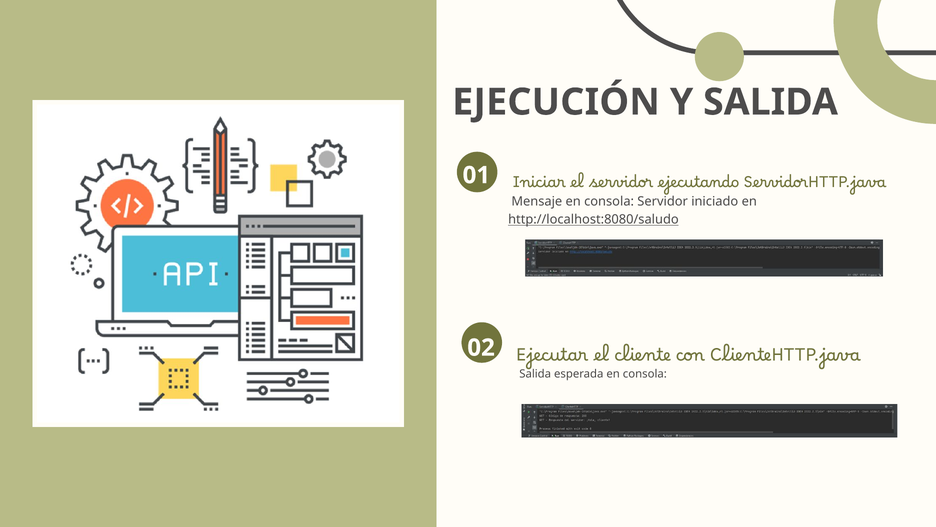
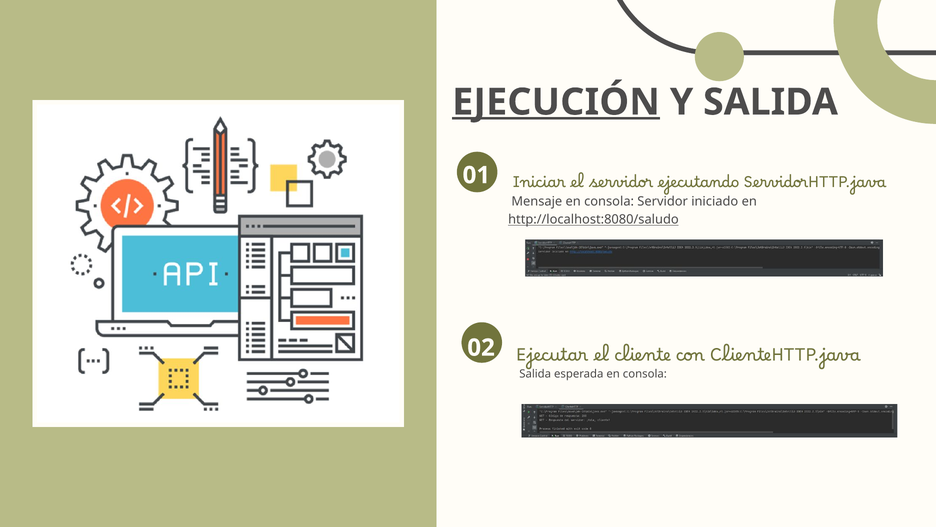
EJECUCIÓN underline: none -> present (556, 102)
